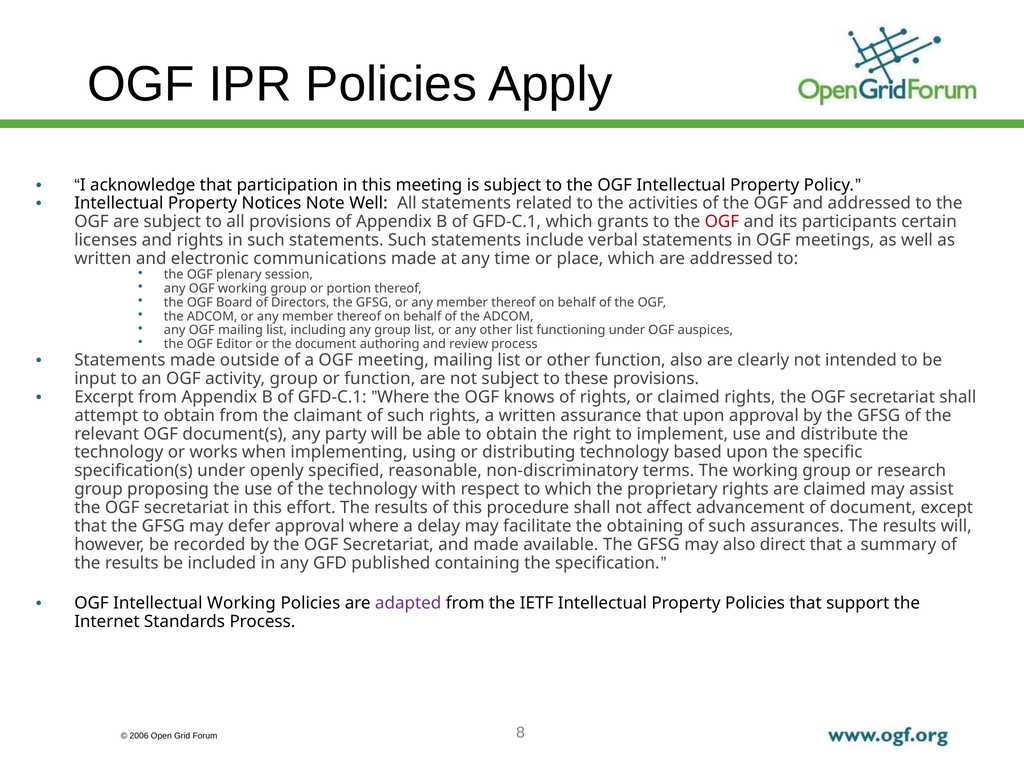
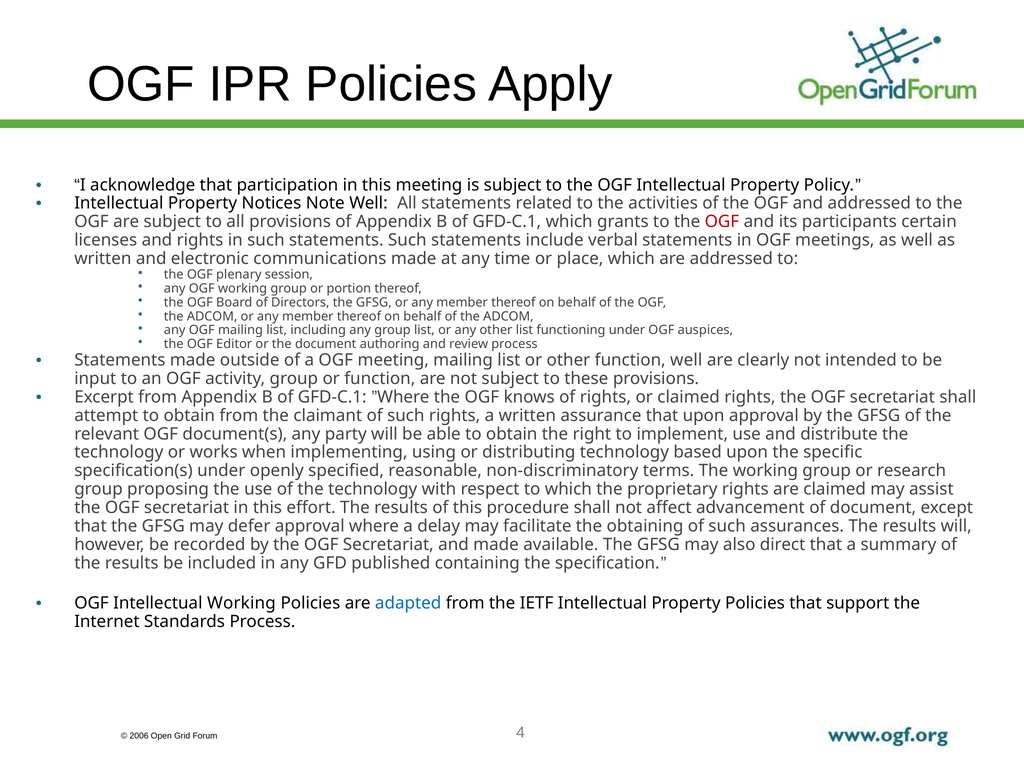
function also: also -> well (686, 360)
adapted colour: purple -> blue (408, 603)
8: 8 -> 4 (521, 732)
